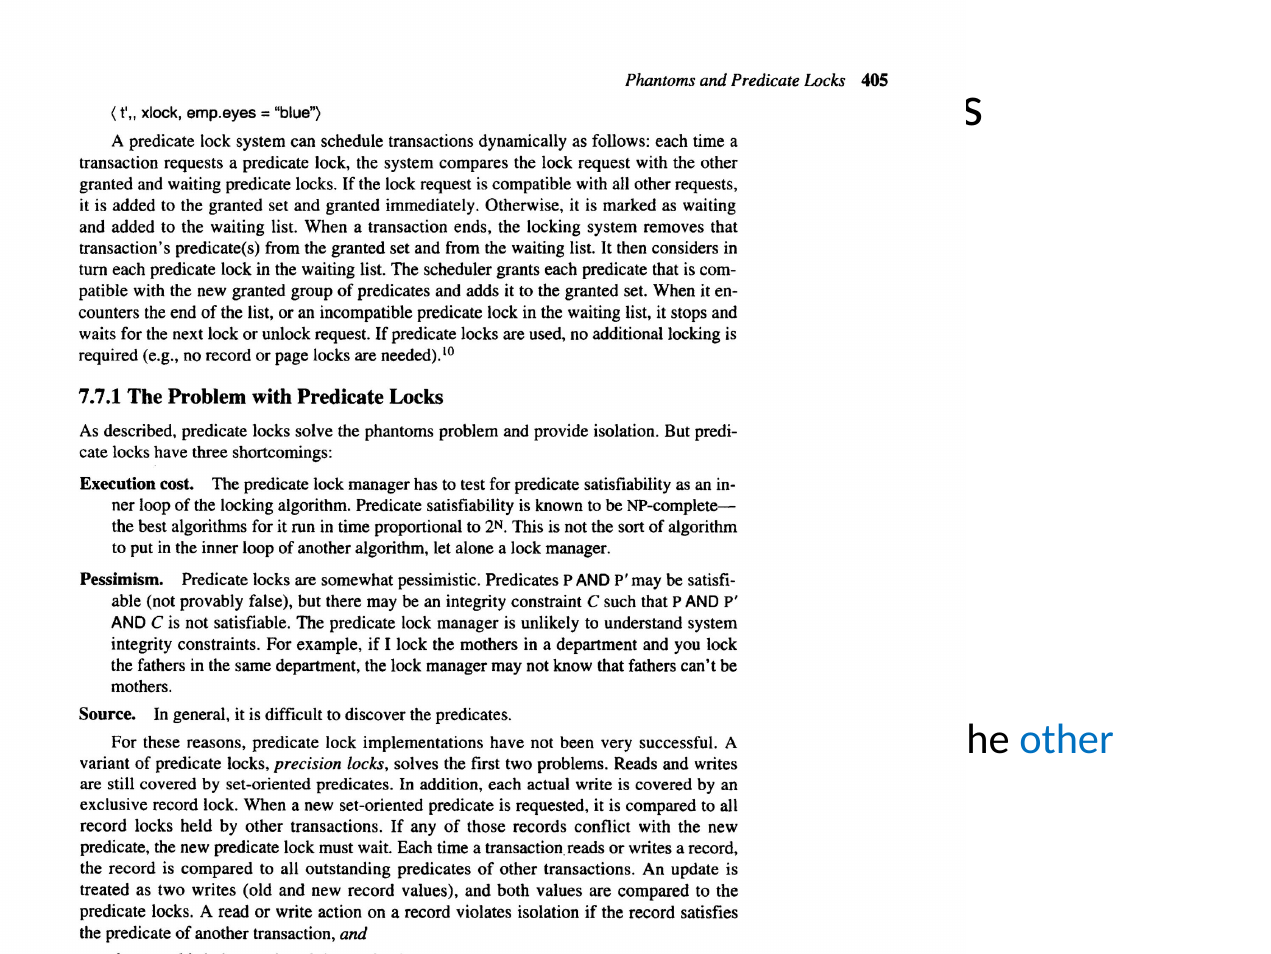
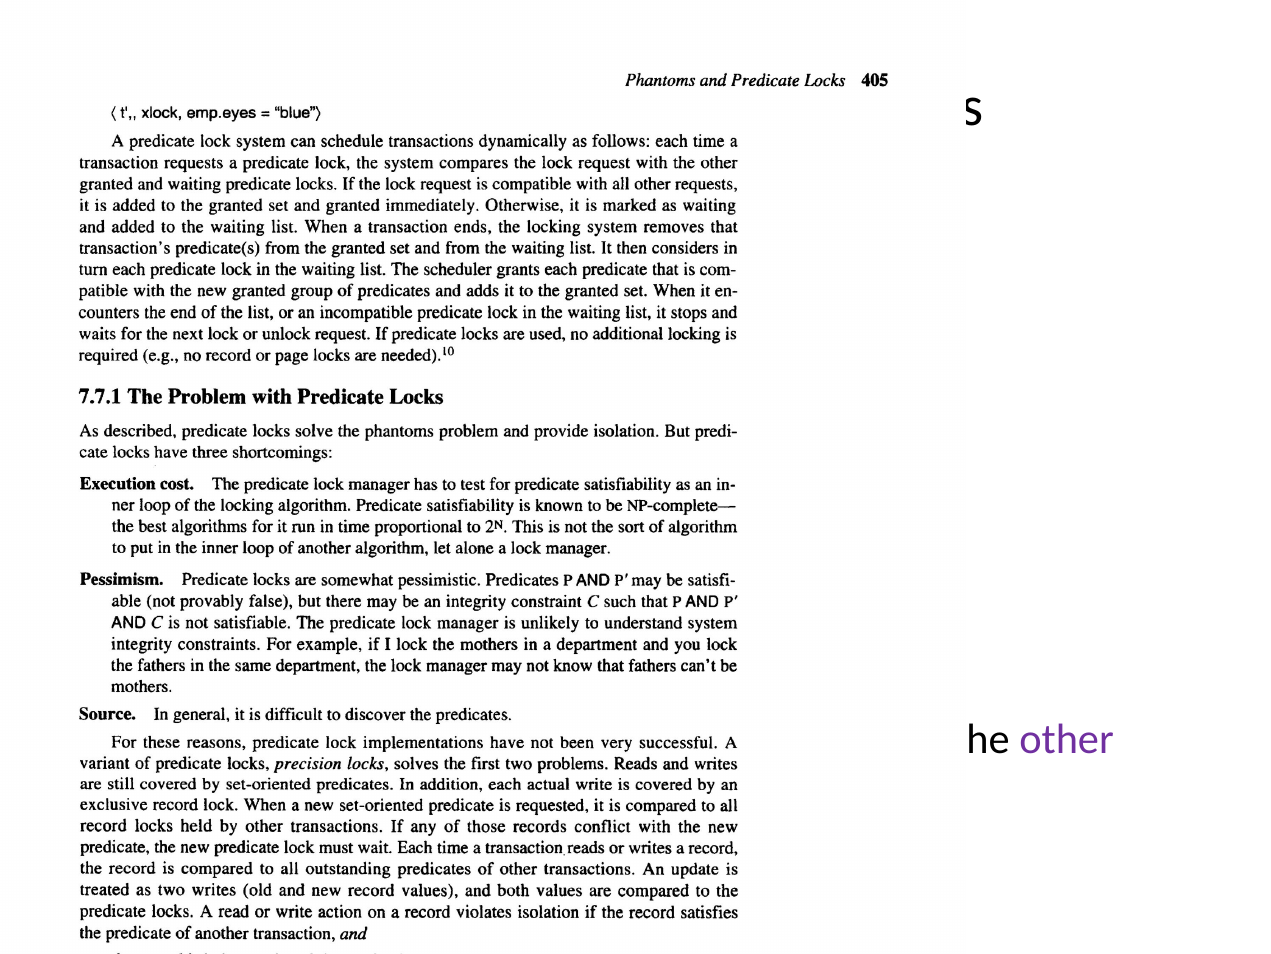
other colour: blue -> purple (1067, 739)
